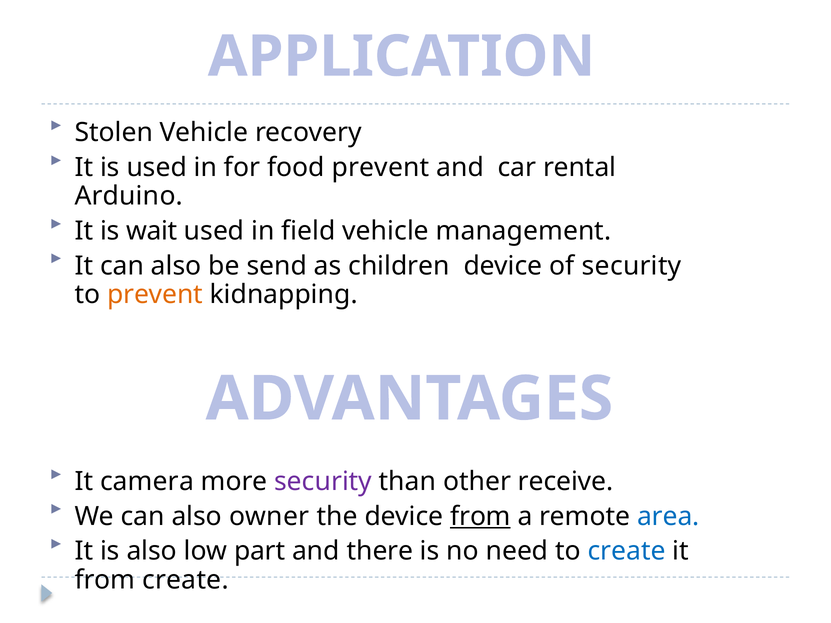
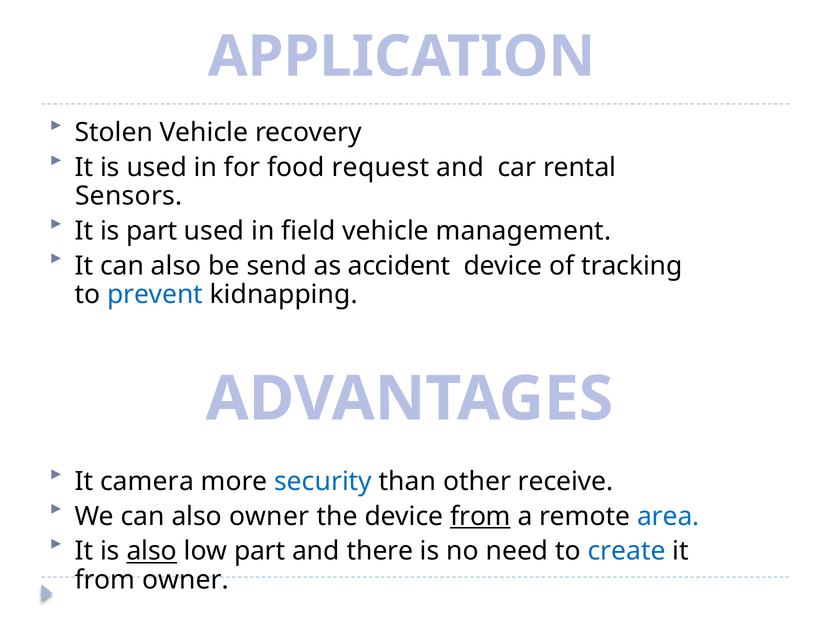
food prevent: prevent -> request (380, 168)
Arduino: Arduino -> Sensors (129, 196)
is wait: wait -> part (152, 231)
children: children -> accident (399, 266)
of security: security -> tracking (632, 266)
prevent colour: orange -> blue (155, 295)
security colour: purple -> blue (323, 482)
also underline: none -> present (152, 551)
from create: create -> owner (185, 580)
